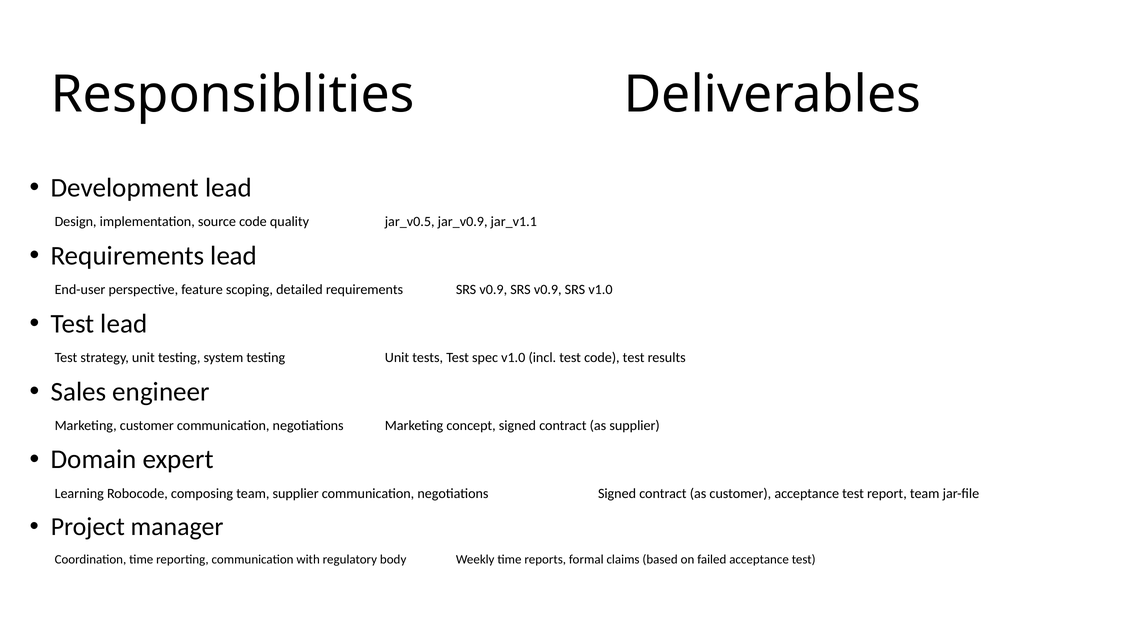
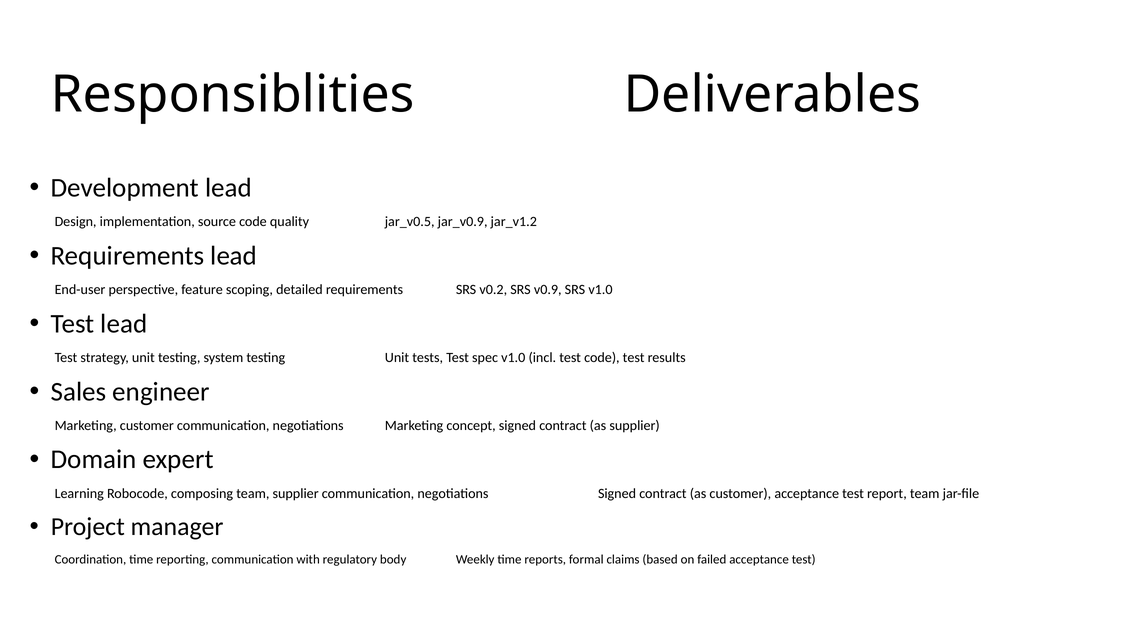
jar_v1.1: jar_v1.1 -> jar_v1.2 (514, 222)
requirements SRS v0.9: v0.9 -> v0.2 (493, 290)
